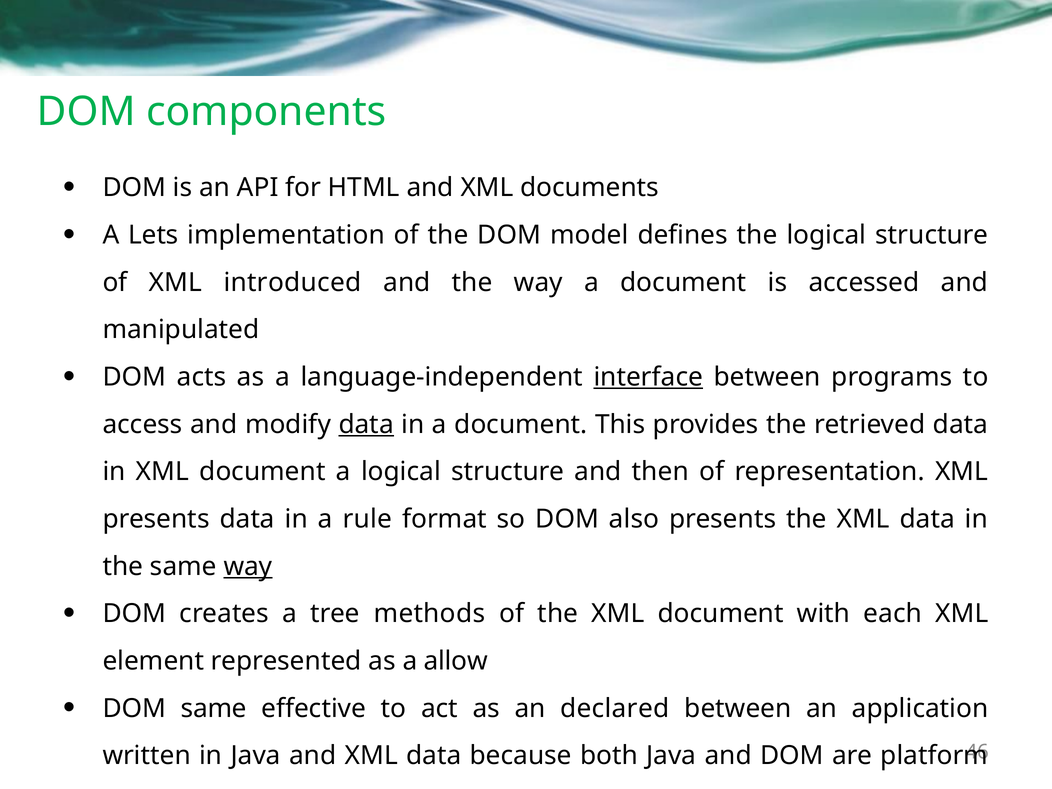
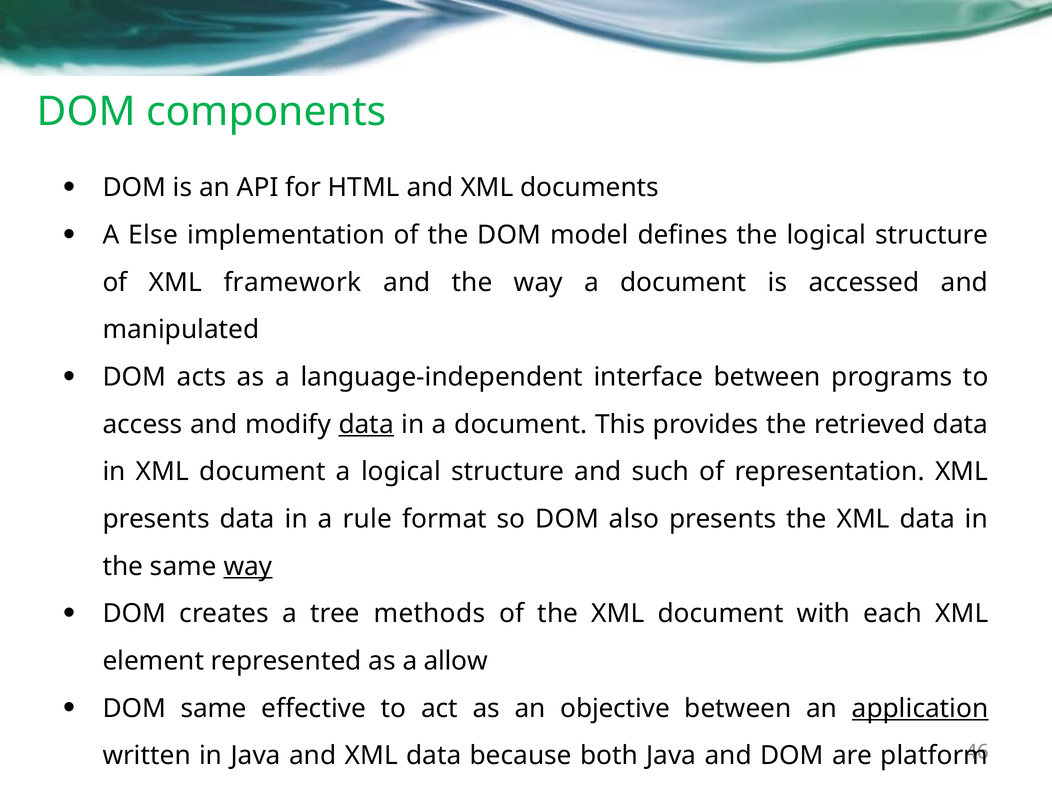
Lets: Lets -> Else (153, 235)
introduced: introduced -> framework (292, 282)
interface underline: present -> none (648, 377)
then: then -> such (661, 472)
declared: declared -> objective (615, 708)
application underline: none -> present (920, 708)
